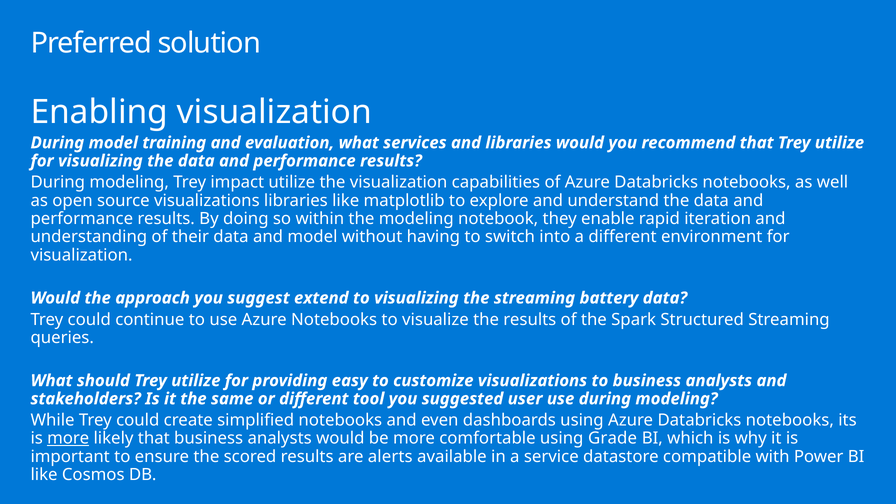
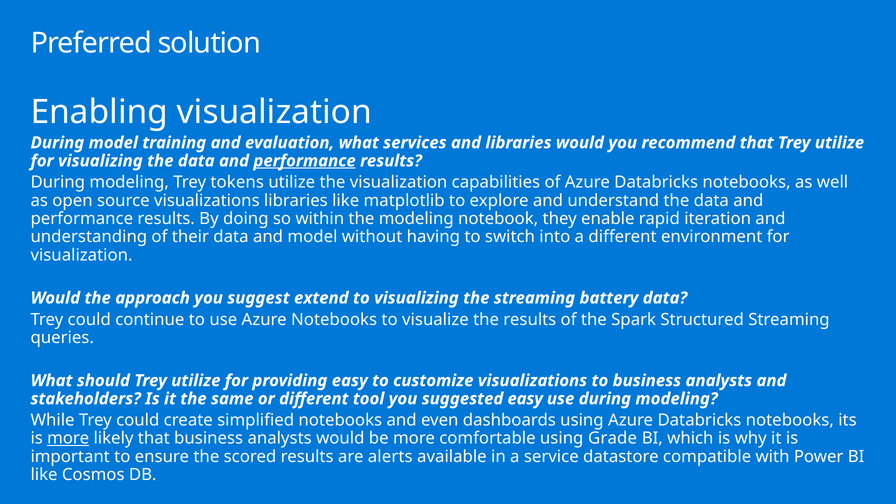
performance underline: none -> present (305, 161)
impact: impact -> tokens (237, 182)
suggested user: user -> easy (525, 399)
